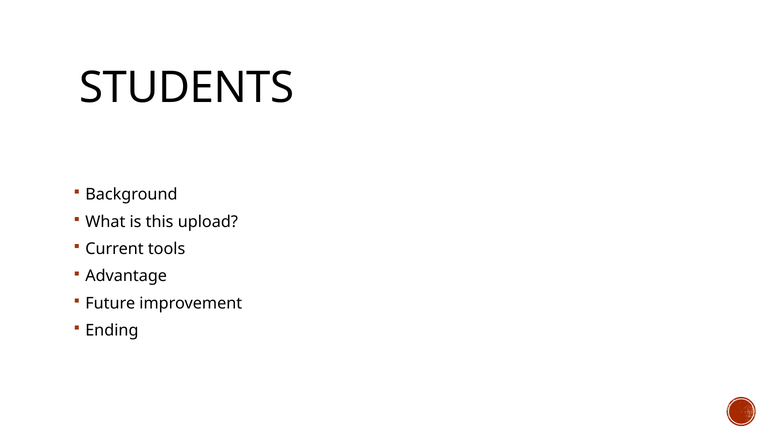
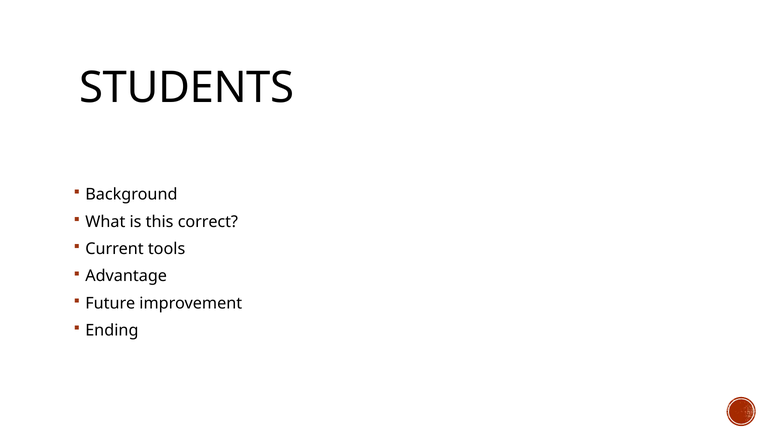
upload: upload -> correct (208, 222)
